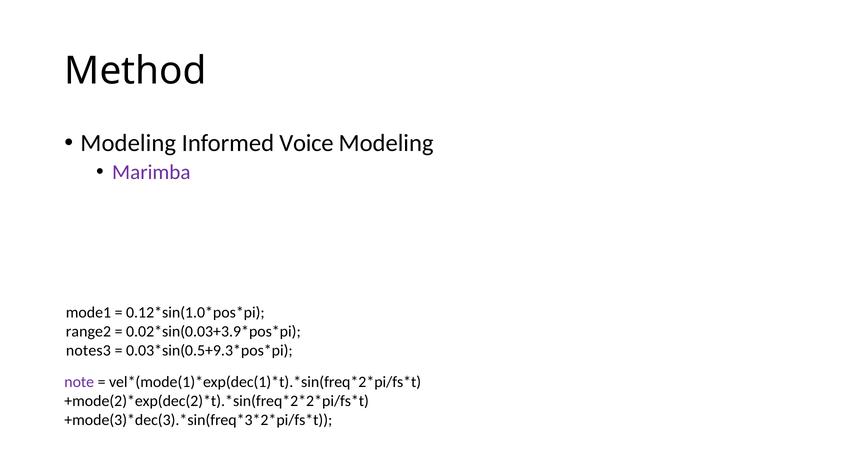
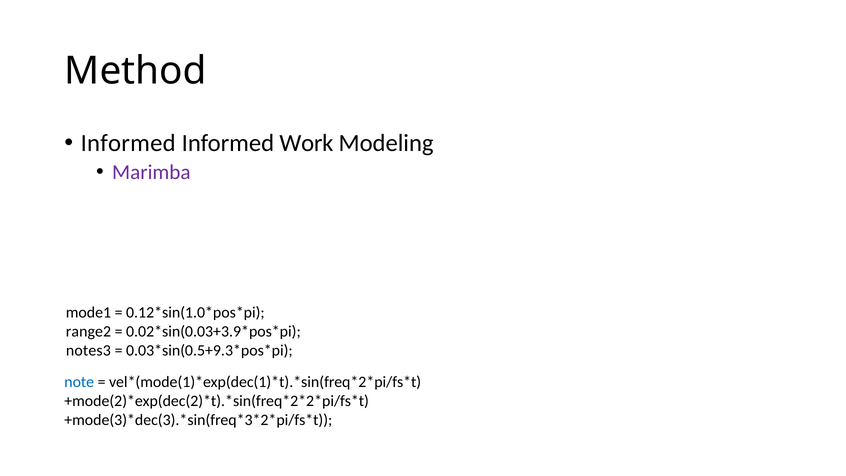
Modeling: Modeling -> Informed (128, 143)
Voice: Voice -> Work (306, 143)
note colour: purple -> blue (79, 382)
